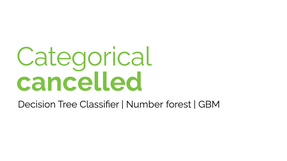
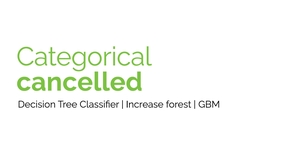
Number: Number -> Increase (145, 105)
